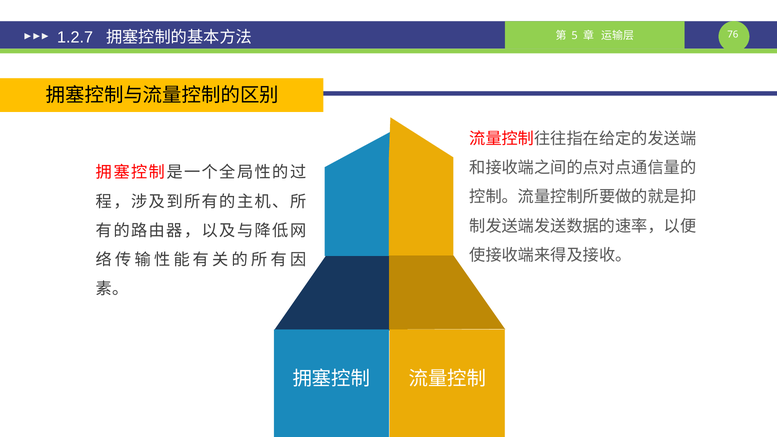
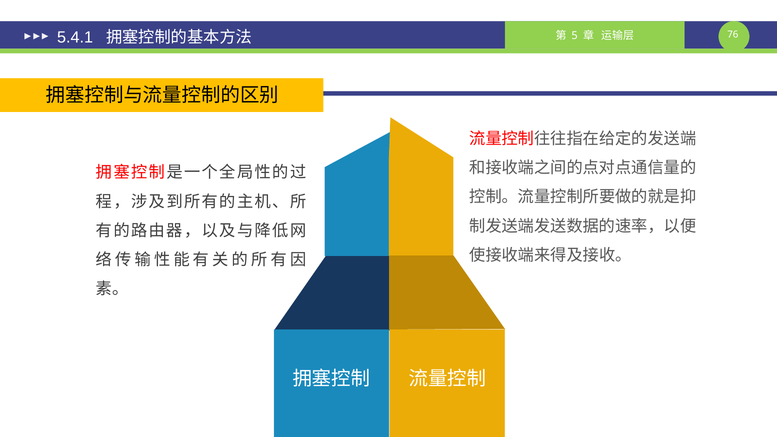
1.2.7: 1.2.7 -> 5.4.1 (75, 37)
